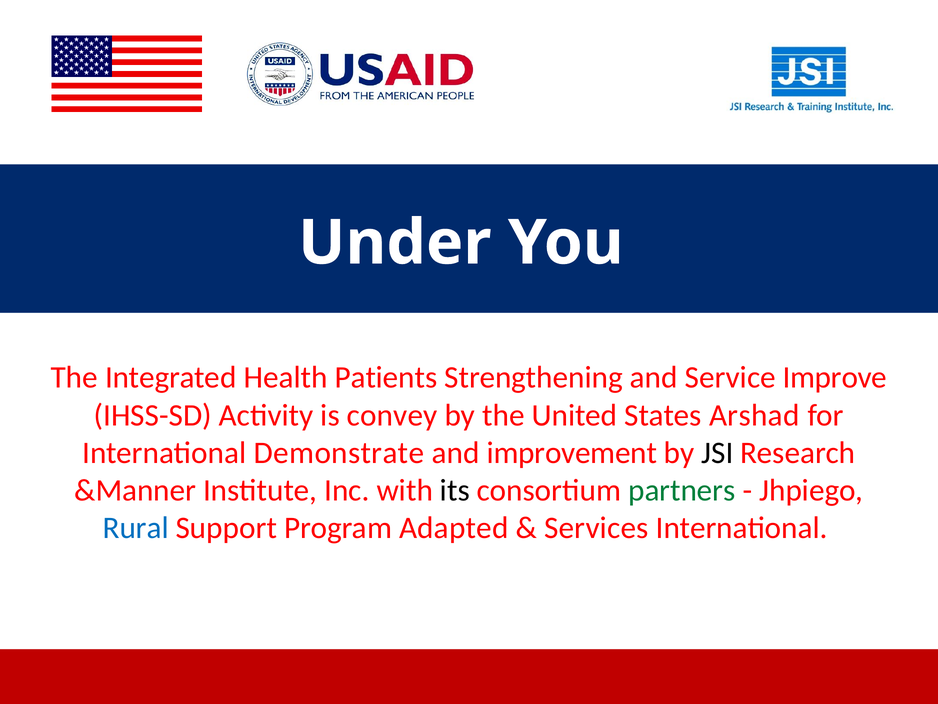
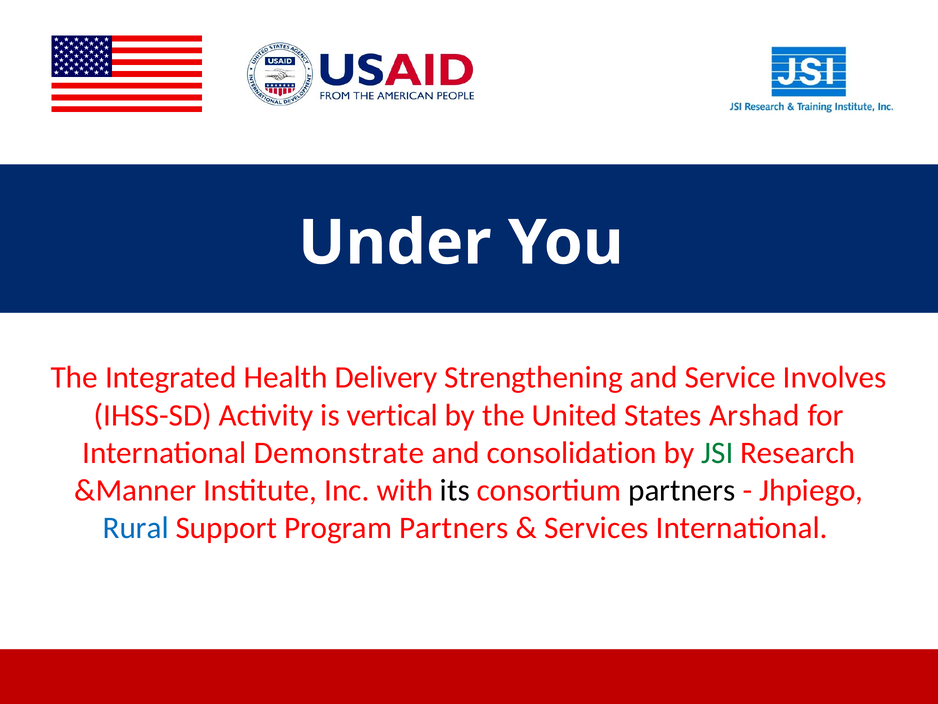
Patients: Patients -> Delivery (386, 377)
Improve: Improve -> Involves (835, 377)
convey: convey -> vertical (392, 415)
improvement: improvement -> consolidation (572, 452)
JSI colour: black -> green (717, 452)
partners colour: green -> black (682, 490)
Program Adapted: Adapted -> Partners (454, 527)
